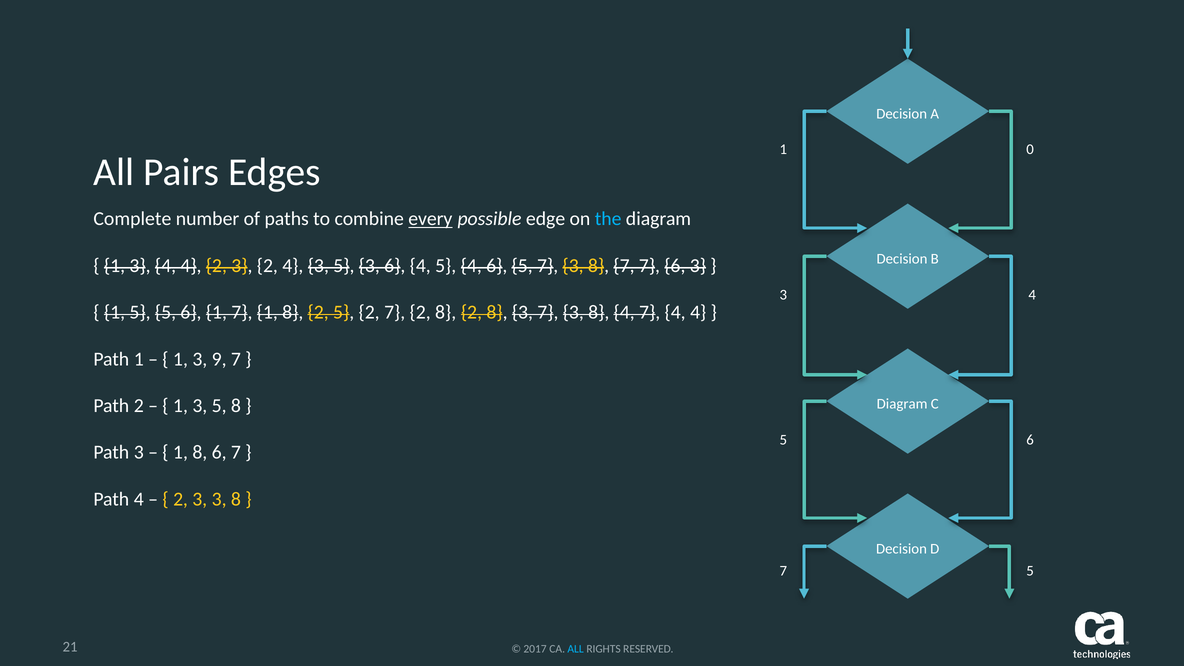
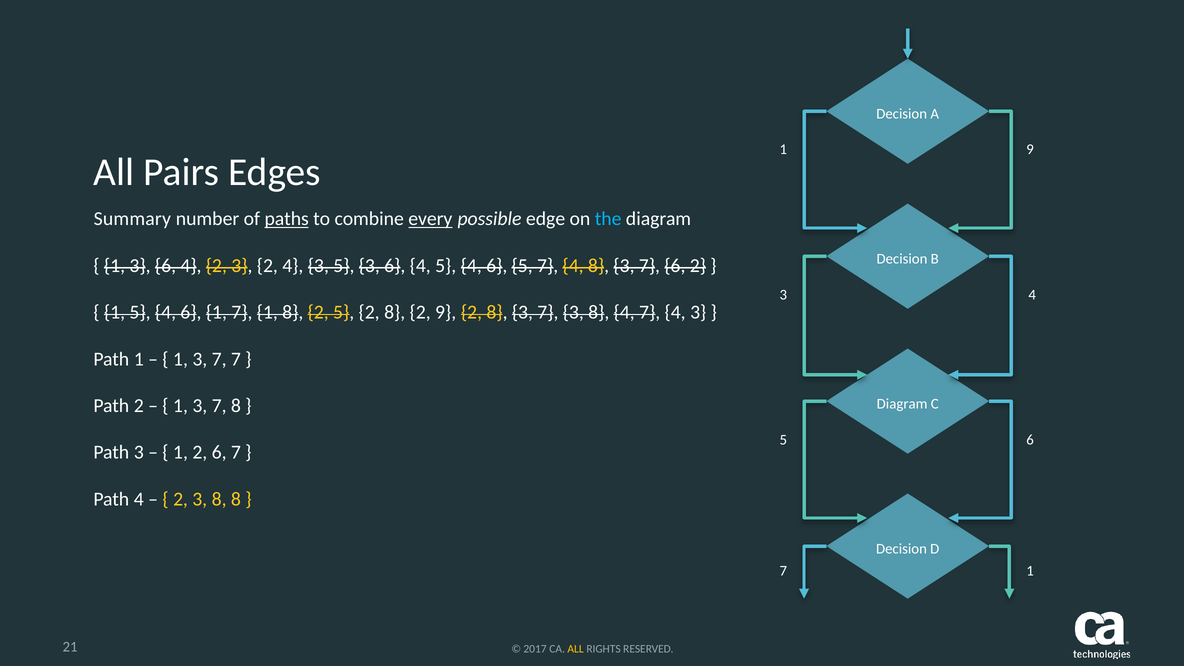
1 0: 0 -> 9 (1030, 149)
Complete: Complete -> Summary (132, 219)
paths underline: none -> present (287, 219)
1 3 4: 4 -> 6 (166, 266)
5 7 3: 3 -> 4 (573, 266)
7: 7 -> 3 (624, 266)
6 3: 3 -> 2 (698, 266)
1 5 5: 5 -> 4 (166, 312)
5 2 7: 7 -> 8 (395, 312)
8: 8 -> 9 (446, 312)
7 4 4: 4 -> 3 (698, 312)
9: 9 -> 7 (219, 359)
5: 5 -> 7 (219, 406)
8: 8 -> 2 (200, 452)
2 3 3: 3 -> 8 (219, 499)
5: 5 -> 1 (1030, 571)
ALL colour: light blue -> yellow (576, 649)
